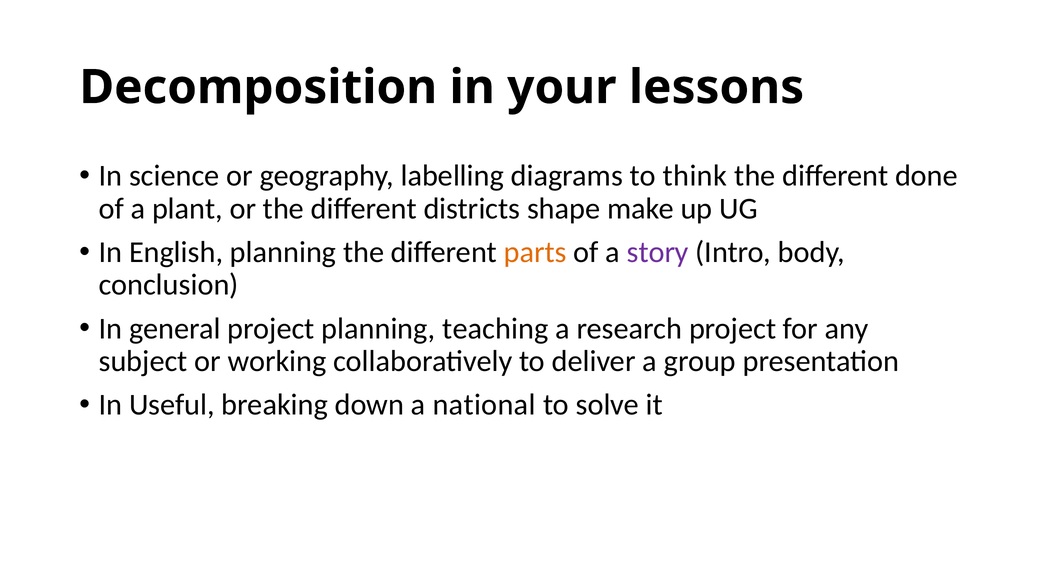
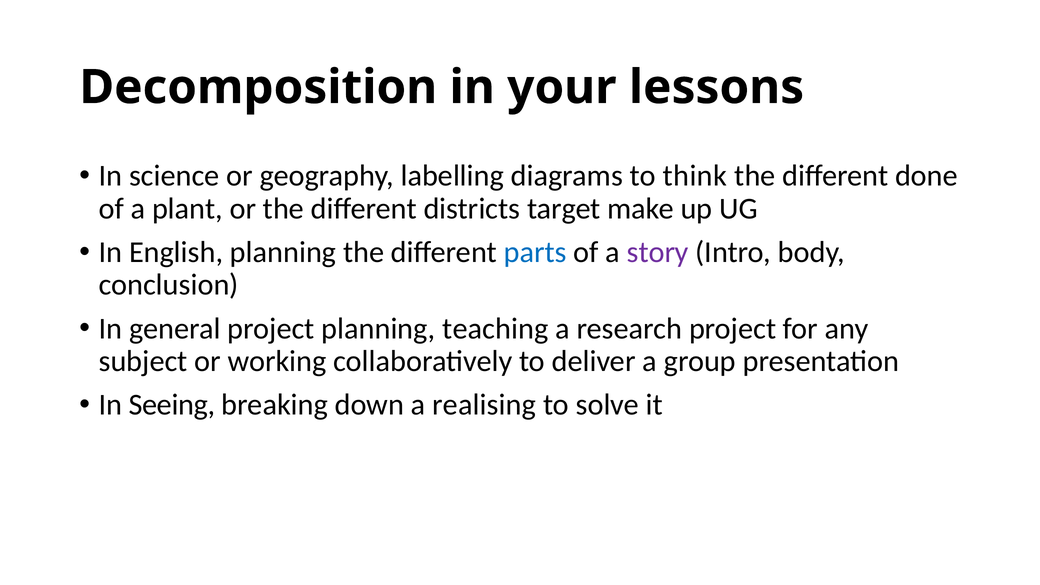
shape: shape -> target (564, 209)
parts colour: orange -> blue (535, 252)
Useful: Useful -> Seeing (172, 405)
national: national -> realising (484, 405)
